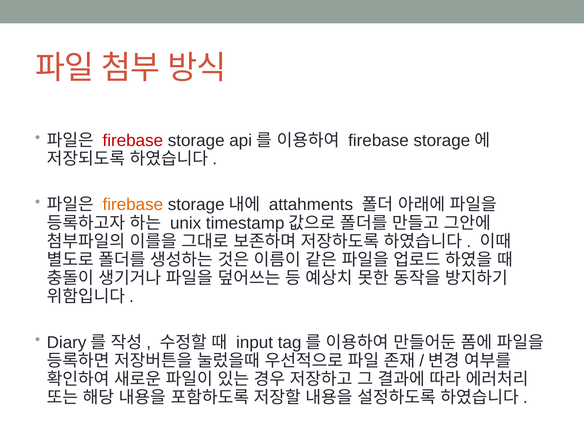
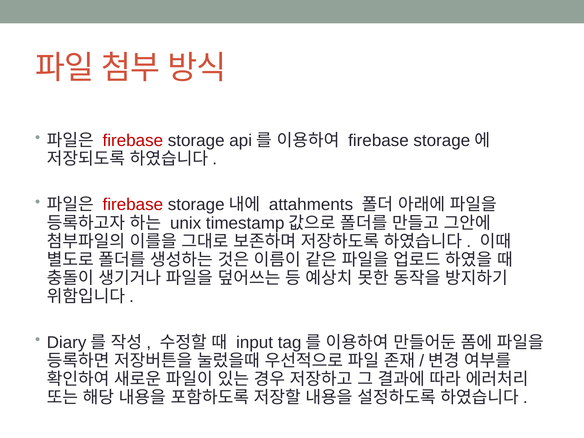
firebase colour: orange -> red (133, 205)
